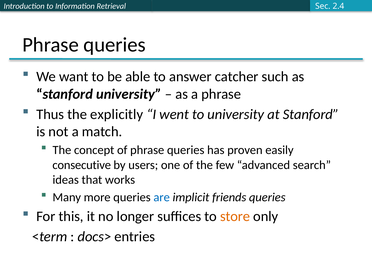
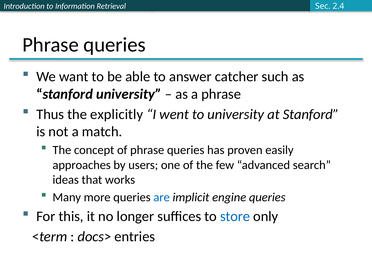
consecutive: consecutive -> approaches (82, 165)
friends: friends -> engine (229, 197)
store colour: orange -> blue (235, 216)
